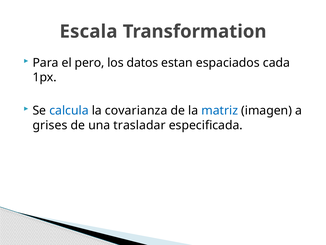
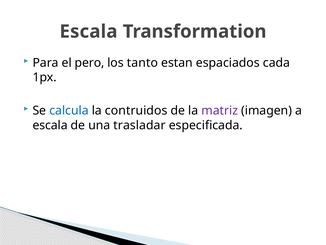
datos: datos -> tanto (142, 63)
covarianza: covarianza -> contruidos (136, 110)
matriz colour: blue -> purple (220, 110)
grises: grises -> escala (50, 125)
